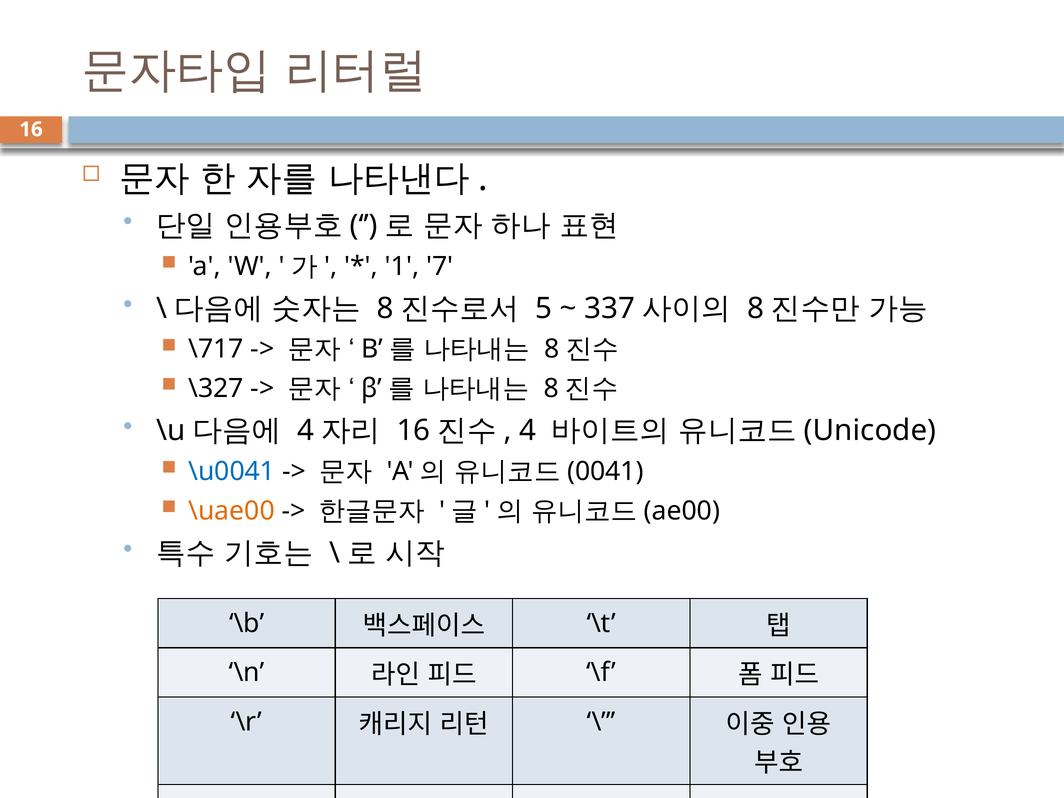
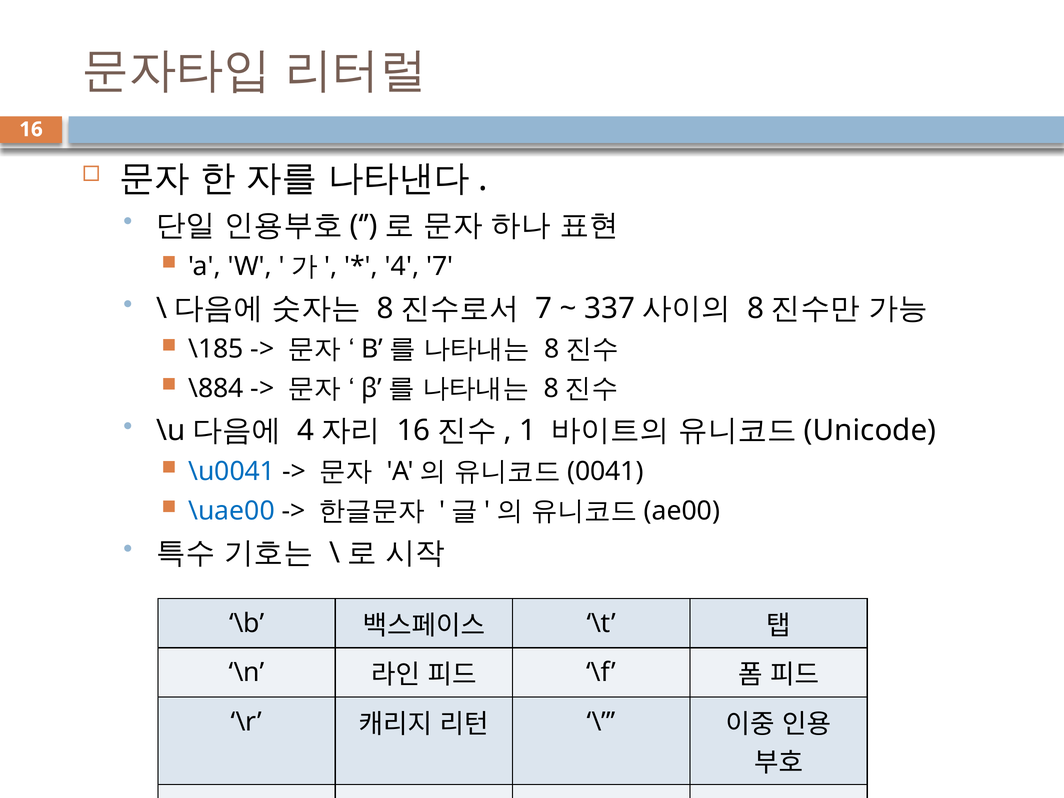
1: 1 -> 4 (402, 266)
5: 5 -> 7 (544, 308)
\717: \717 -> \185 (216, 349)
\327: \327 -> \884 (216, 389)
4: 4 -> 1 (528, 431)
\uae00 colour: orange -> blue (231, 511)
